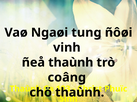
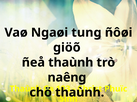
vinh: vinh -> giöõ (67, 48)
coâng: coâng -> naêng (67, 78)
